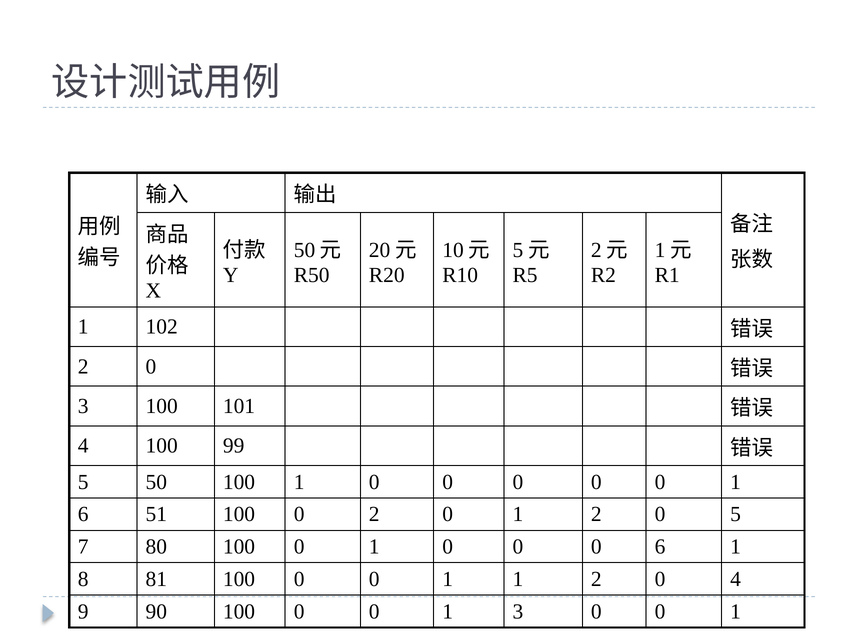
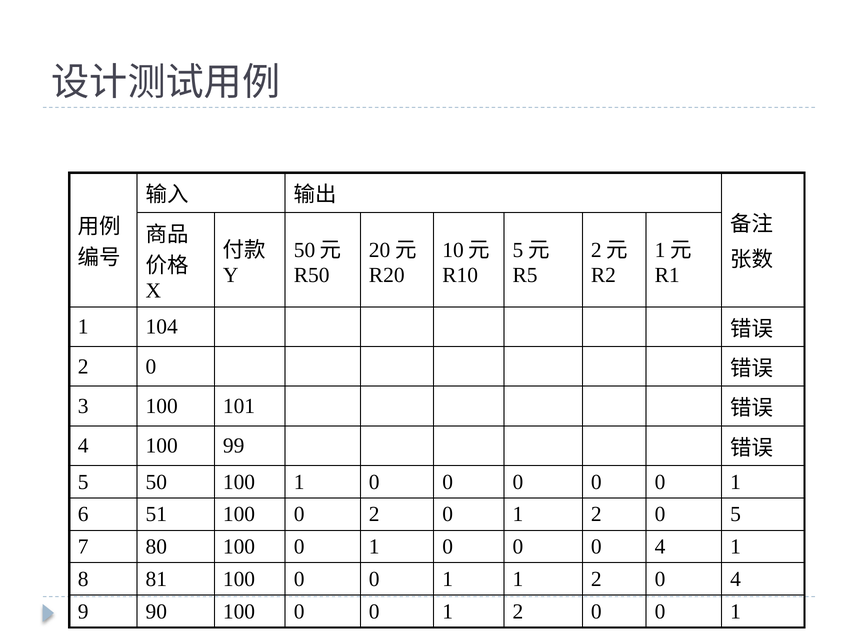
102: 102 -> 104 (162, 327)
0 0 6: 6 -> 4 (660, 546)
0 0 1 3: 3 -> 2 (518, 611)
